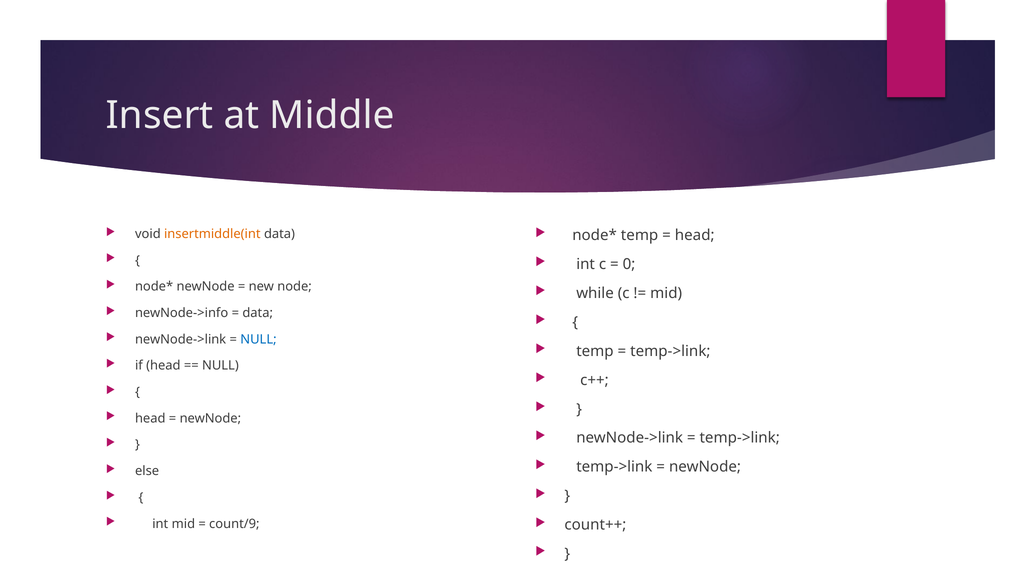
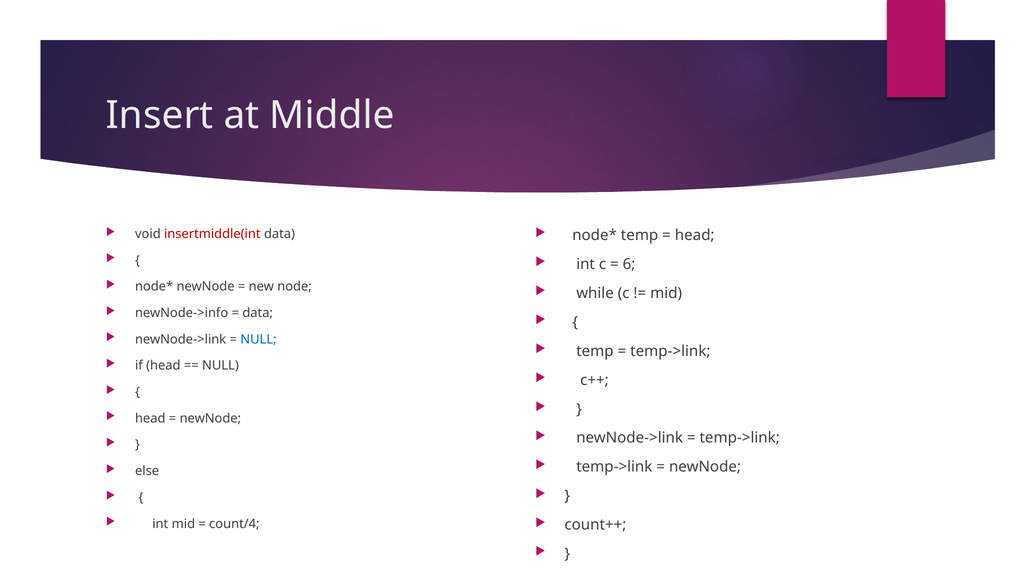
insertmiddle(int colour: orange -> red (212, 234)
0: 0 -> 6 (629, 264)
count/9: count/9 -> count/4 (234, 524)
